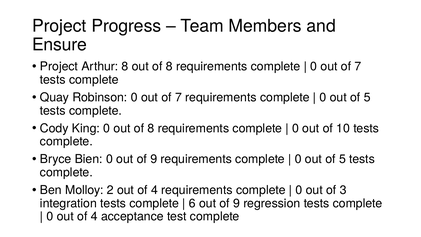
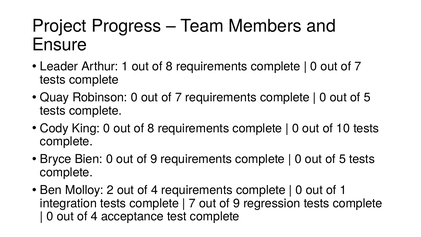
Project: Project -> Leader (59, 66)
Arthur 8: 8 -> 1 (125, 66)
of 3: 3 -> 1 (343, 190)
6: 6 -> 7 (192, 203)
